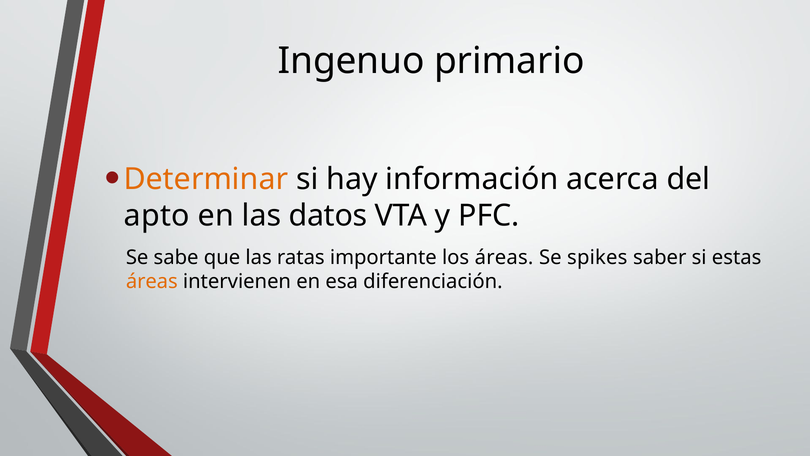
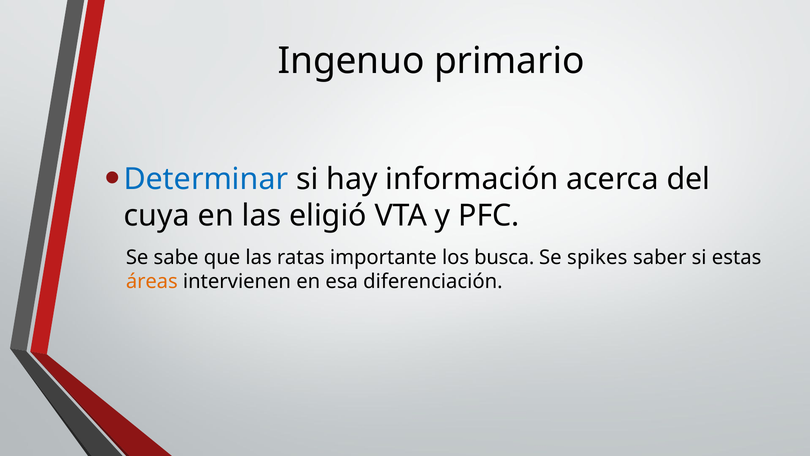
Determinar colour: orange -> blue (206, 179)
apto: apto -> cuya (157, 215)
datos: datos -> eligió (328, 215)
los áreas: áreas -> busca (504, 257)
